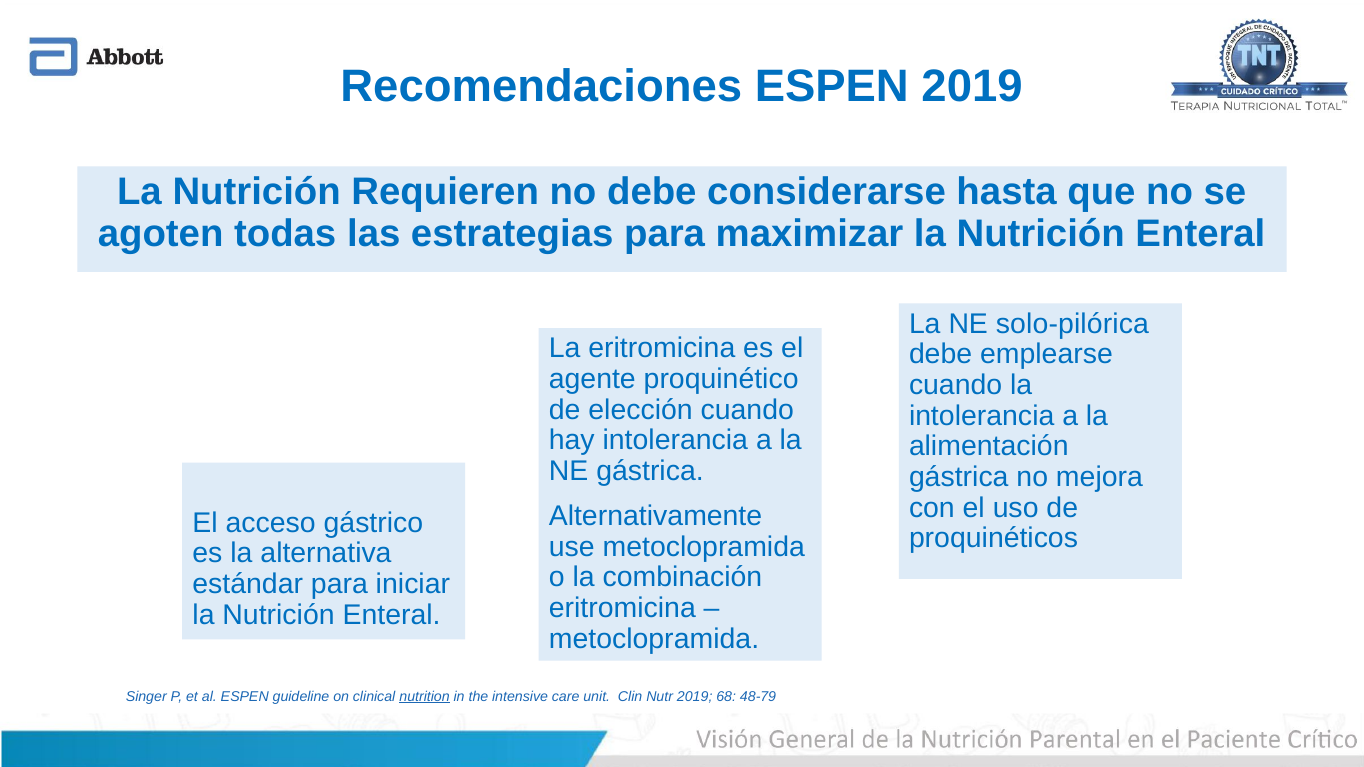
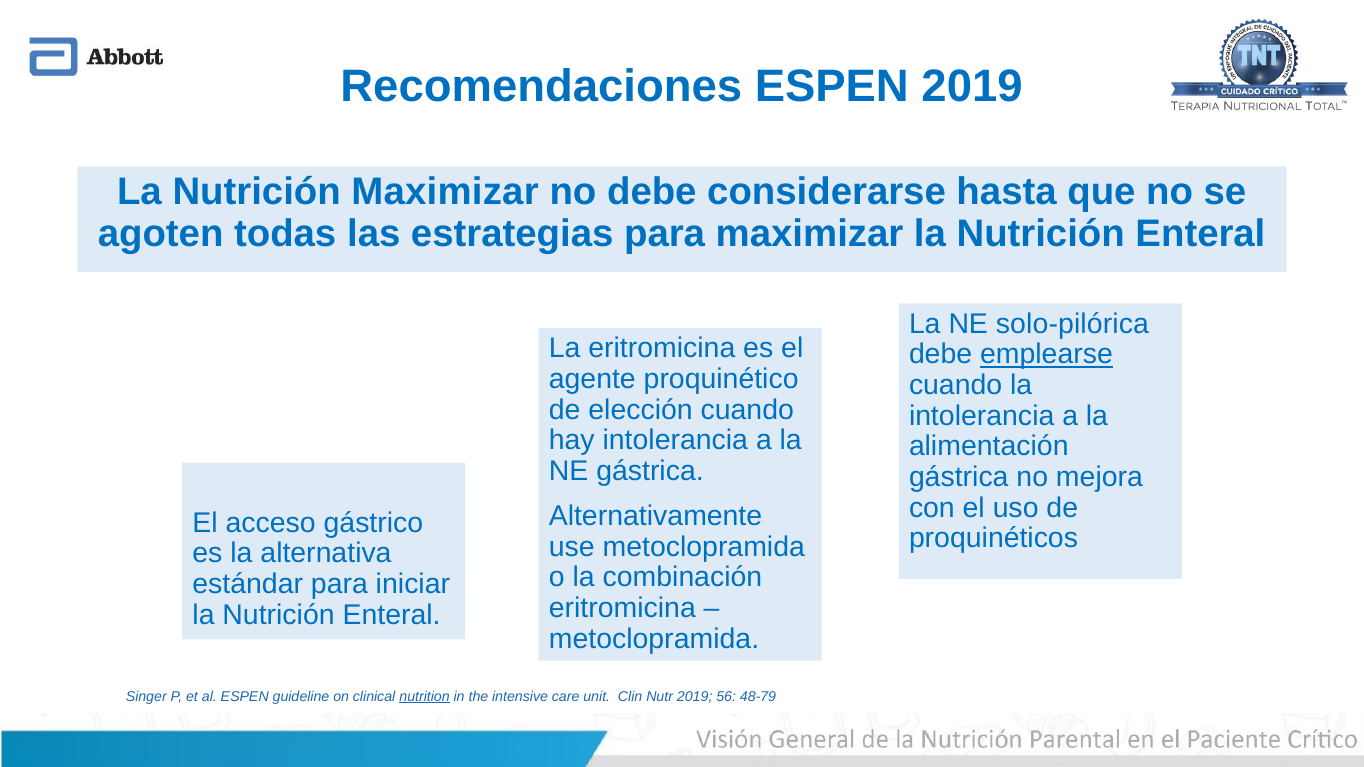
Nutrición Requieren: Requieren -> Maximizar (445, 192)
emplearse underline: none -> present (1046, 355)
68: 68 -> 56 (726, 697)
